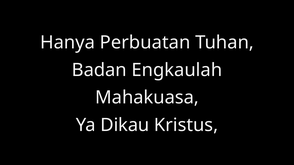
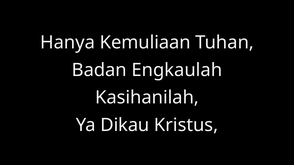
Perbuatan: Perbuatan -> Kemuliaan (145, 43)
Mahakuasa: Mahakuasa -> Kasihanilah (147, 98)
